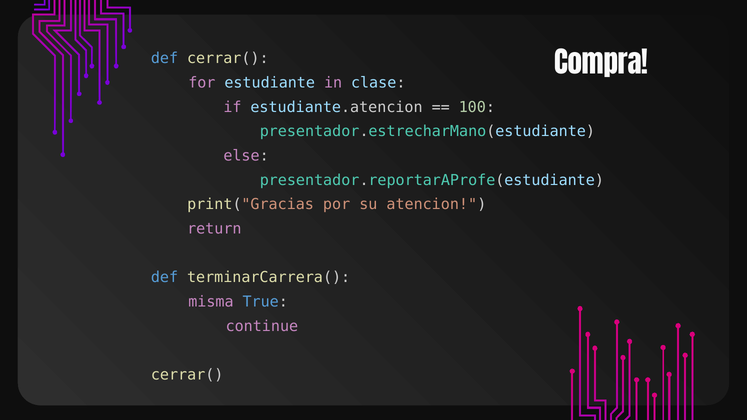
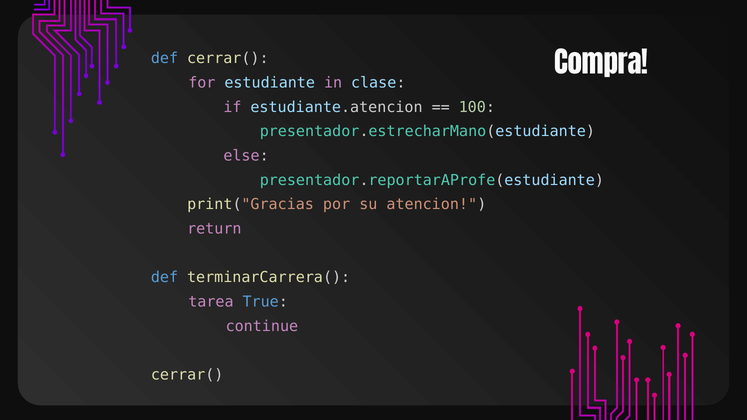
misma: misma -> tarea (211, 302)
